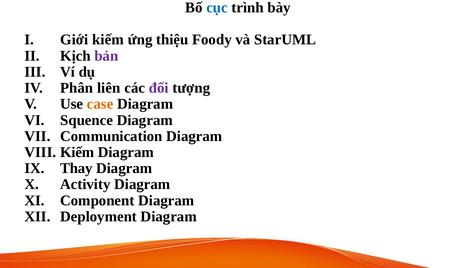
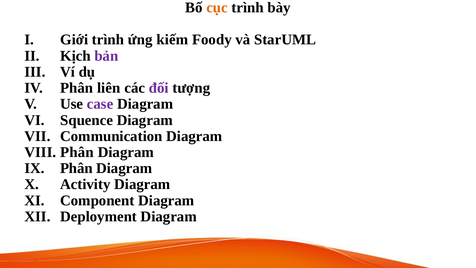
cục colour: blue -> orange (217, 8)
Giới kiếm: kiếm -> trình (108, 40)
thiệu: thiệu -> kiếm (172, 40)
case colour: orange -> purple (100, 104)
VIII Kiếm: Kiếm -> Phân (77, 152)
IX Thay: Thay -> Phân (76, 168)
